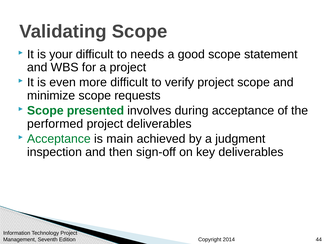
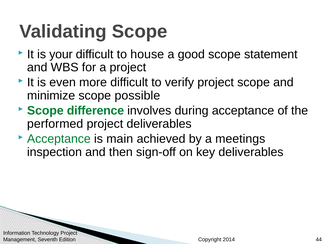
needs: needs -> house (147, 54)
requests: requests -> possible (137, 96)
presented: presented -> difference (95, 111)
judgment: judgment -> meetings (240, 139)
